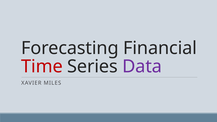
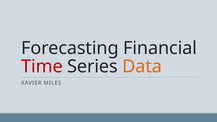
Data colour: purple -> orange (142, 67)
